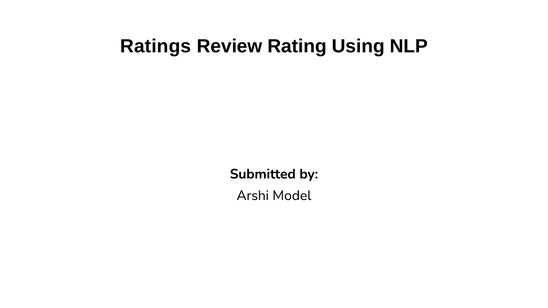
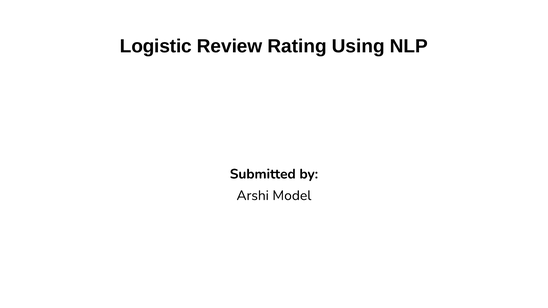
Ratings: Ratings -> Logistic (156, 46)
